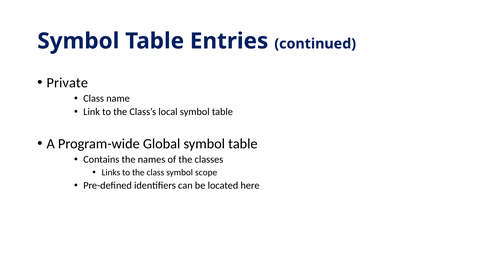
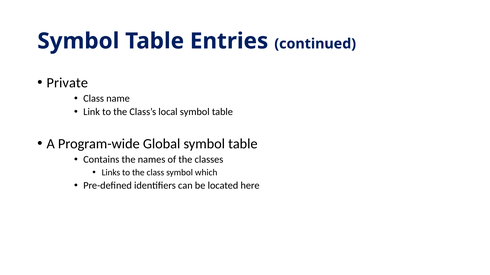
scope: scope -> which (206, 173)
